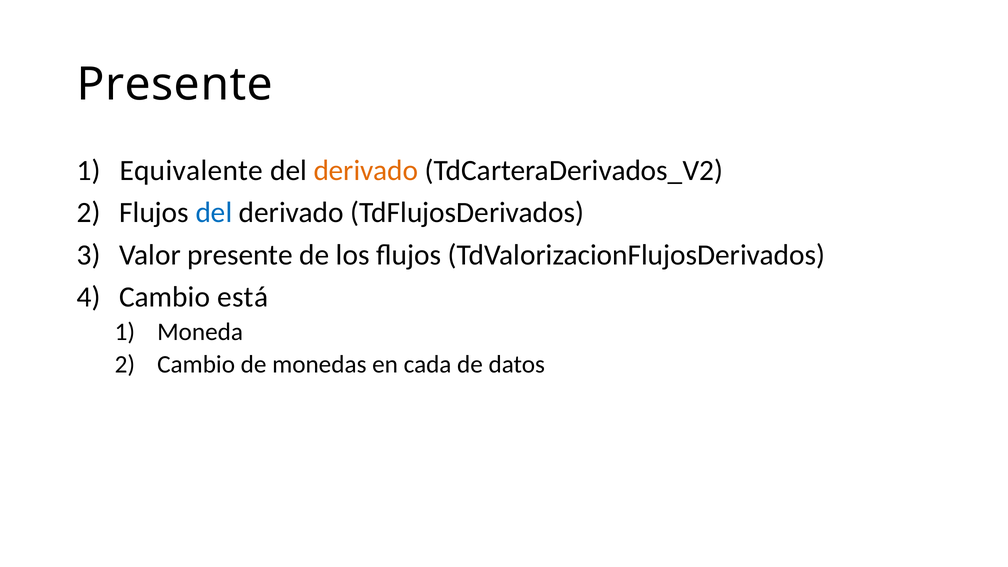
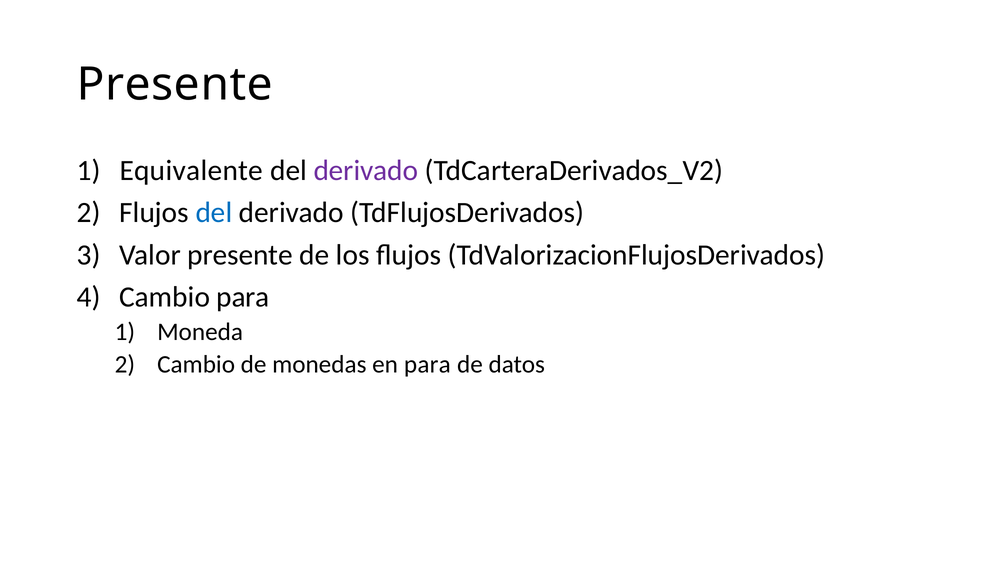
derivado colour: orange -> purple (366, 170)
Cambio está: está -> para (243, 297)
en cada: cada -> para (427, 364)
